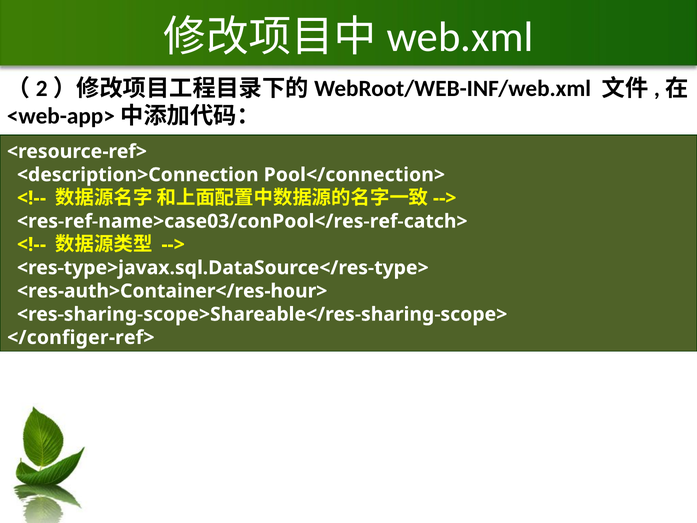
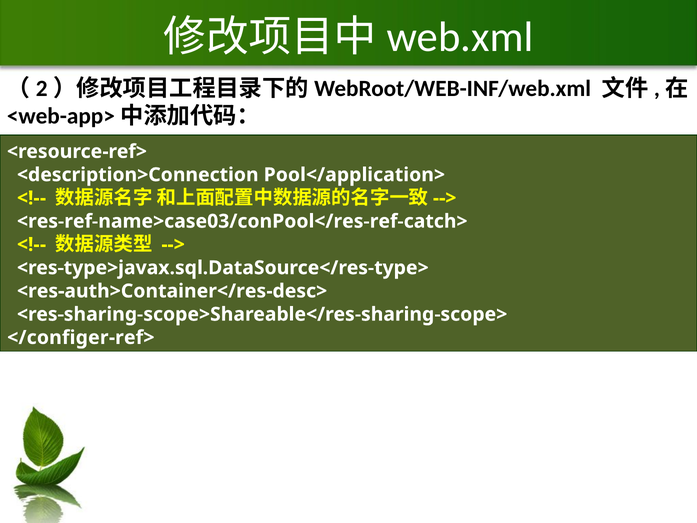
Pool</connection>: Pool</connection> -> Pool</application> (354, 175)
<res-auth>Container</res-hour>: <res-auth>Container</res-hour> -> <res-auth>Container</res-desc> (172, 291)
